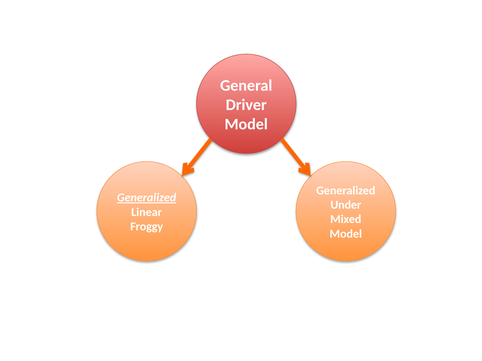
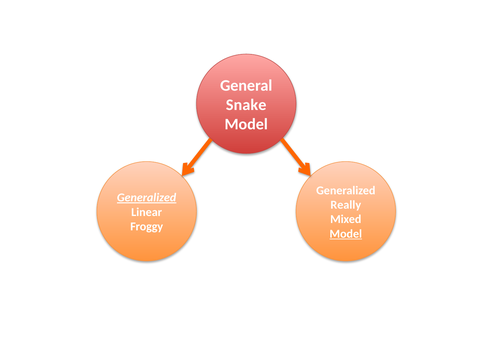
Driver: Driver -> Snake (246, 105)
Under: Under -> Really (346, 205)
Model underline: none -> present (346, 234)
